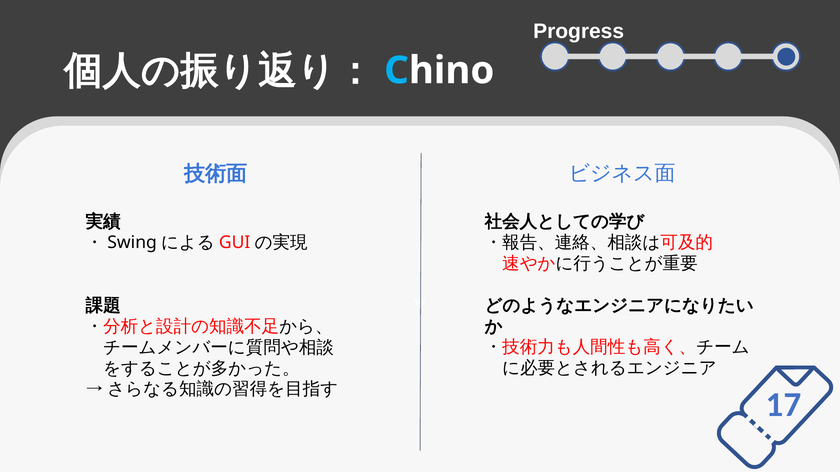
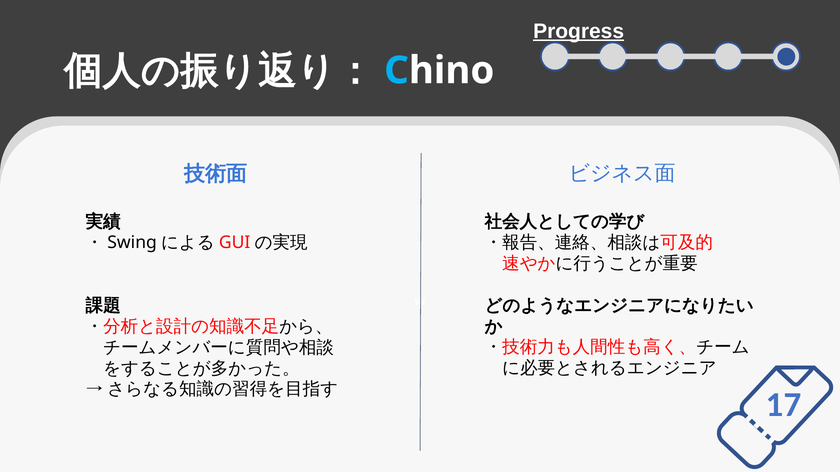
Progress underline: none -> present (579, 31)
